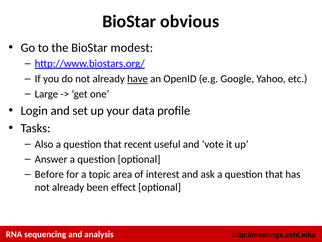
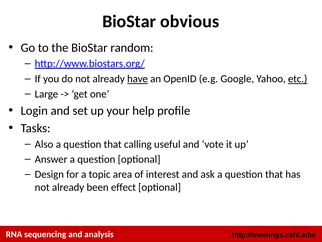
modest: modest -> random (132, 48)
etc underline: none -> present (298, 79)
data: data -> help (143, 110)
recent: recent -> calling (138, 144)
Before: Before -> Design (49, 174)
